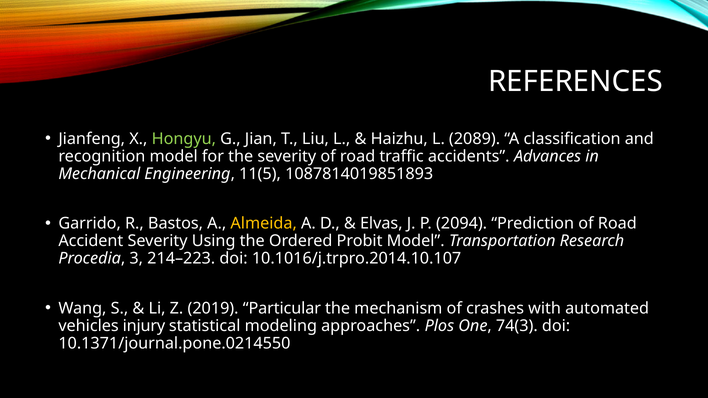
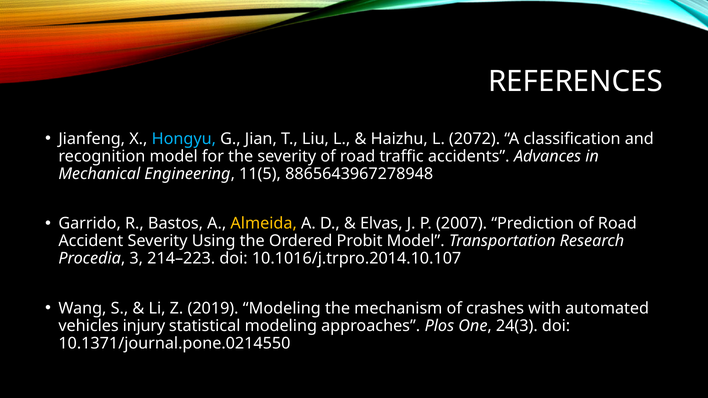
Hongyu colour: light green -> light blue (184, 139)
2089: 2089 -> 2072 (475, 139)
1087814019851893: 1087814019851893 -> 8865643967278948 (359, 174)
2094: 2094 -> 2007 (462, 224)
2019 Particular: Particular -> Modeling (282, 308)
74(3: 74(3 -> 24(3 (517, 326)
